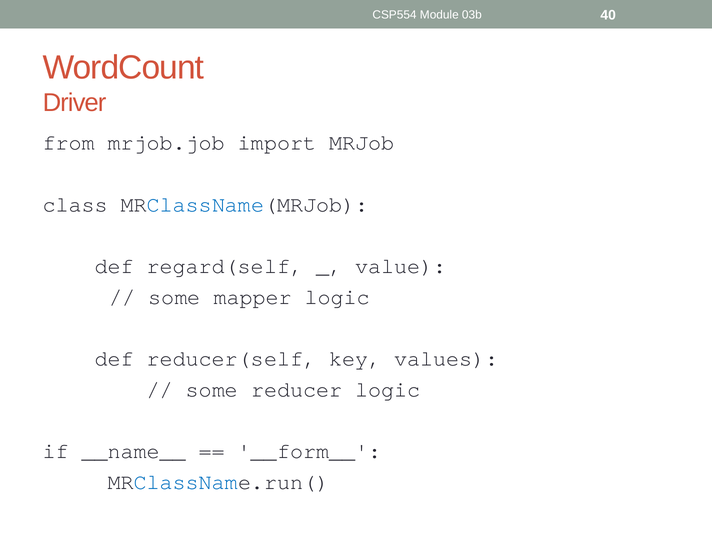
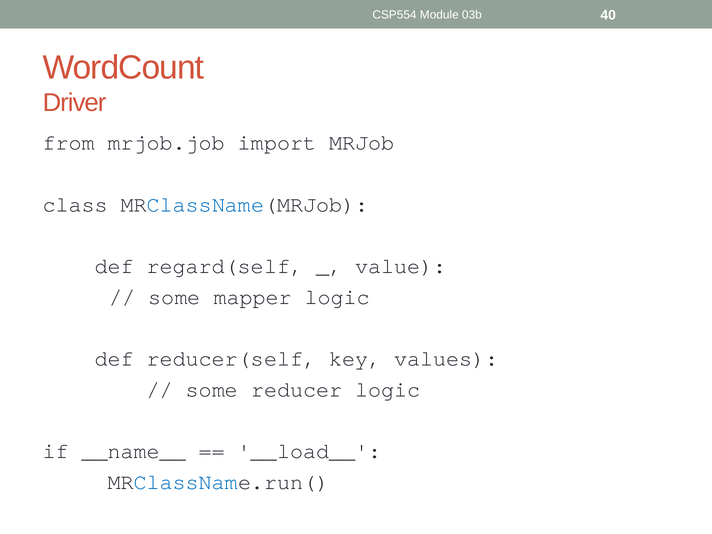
__form__: __form__ -> __load__ (310, 451)
